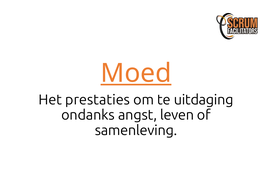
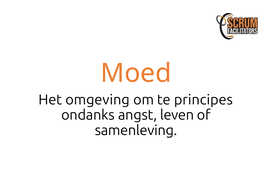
Moed underline: present -> none (136, 73)
prestaties: prestaties -> omgeving (98, 100)
uitdaging: uitdaging -> principes (204, 100)
